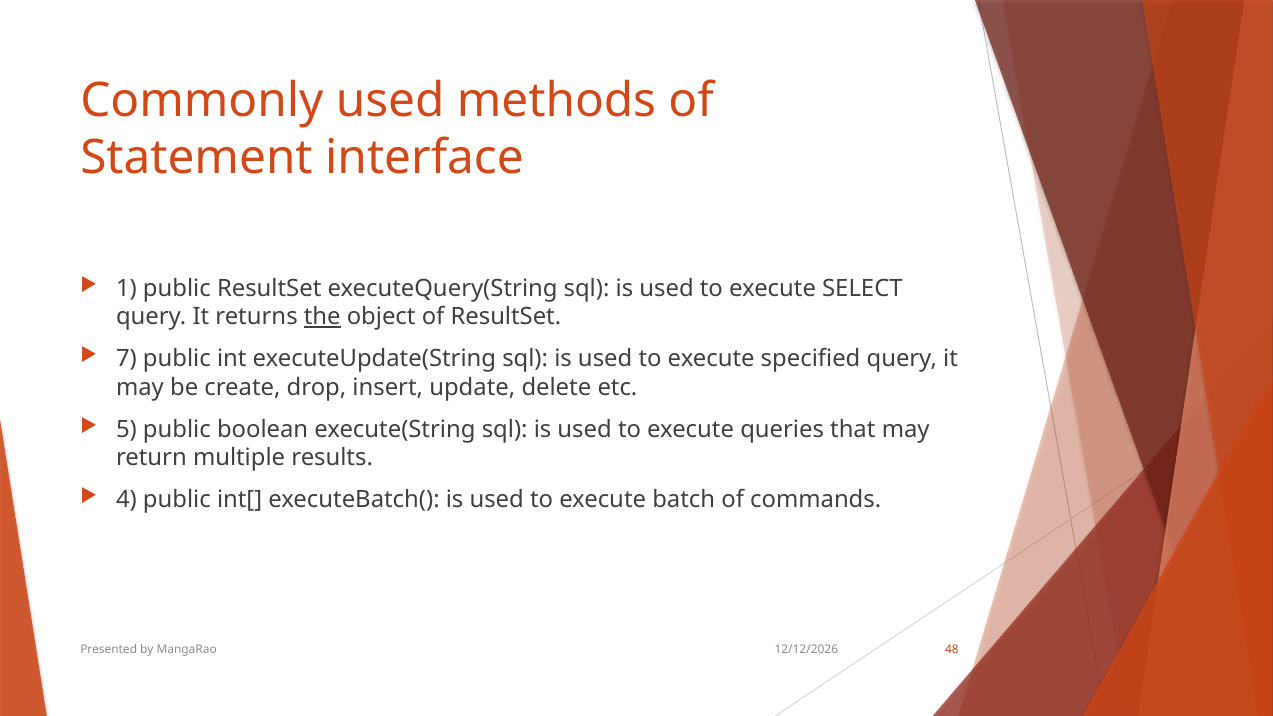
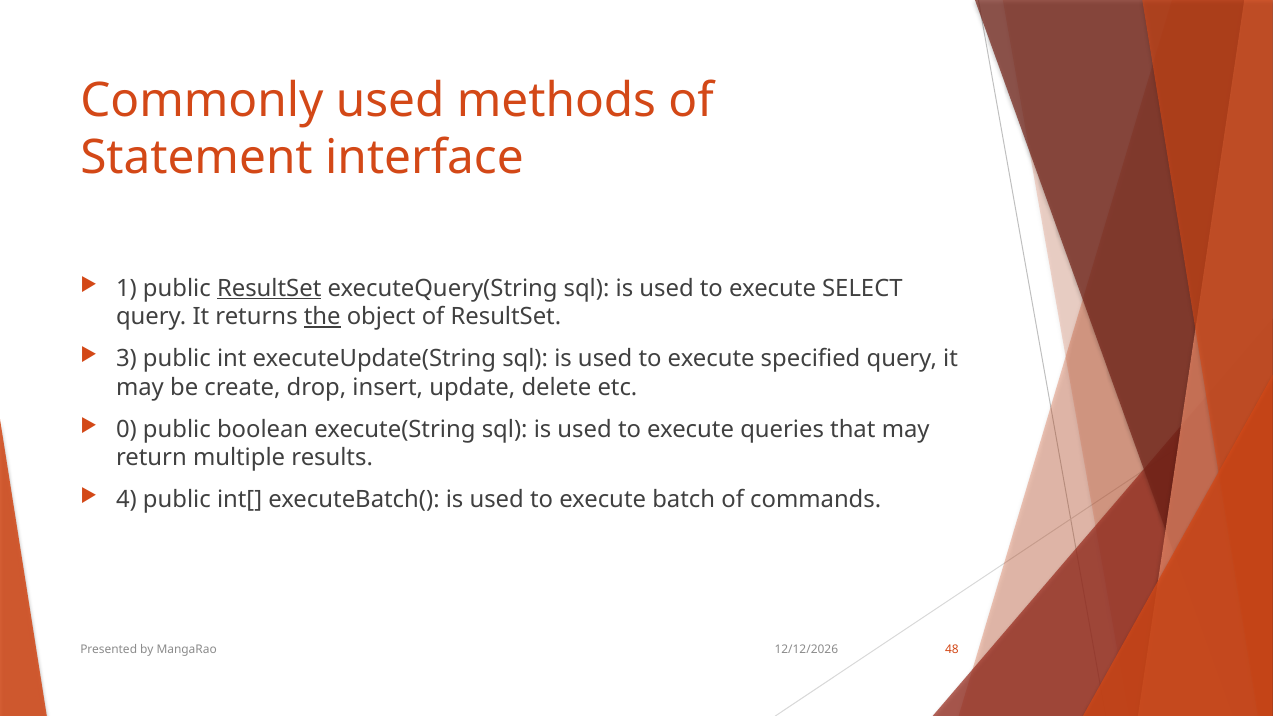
ResultSet underline: none -> present (269, 288)
7: 7 -> 3 (126, 359)
5: 5 -> 0 (126, 429)
